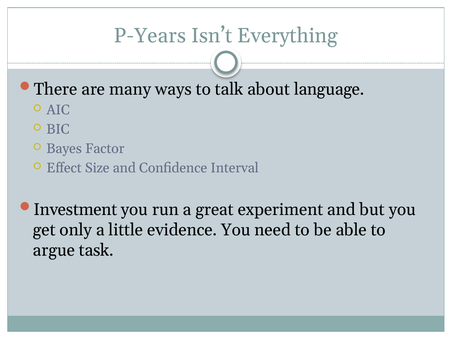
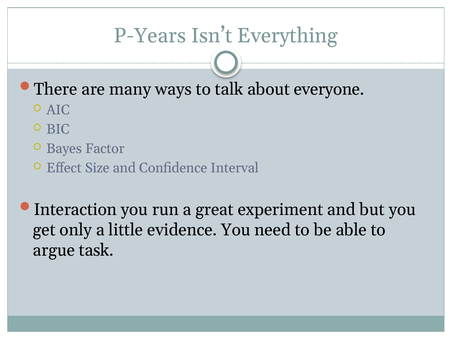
language: language -> everyone (329, 89)
Investment: Investment -> Interaction (75, 209)
